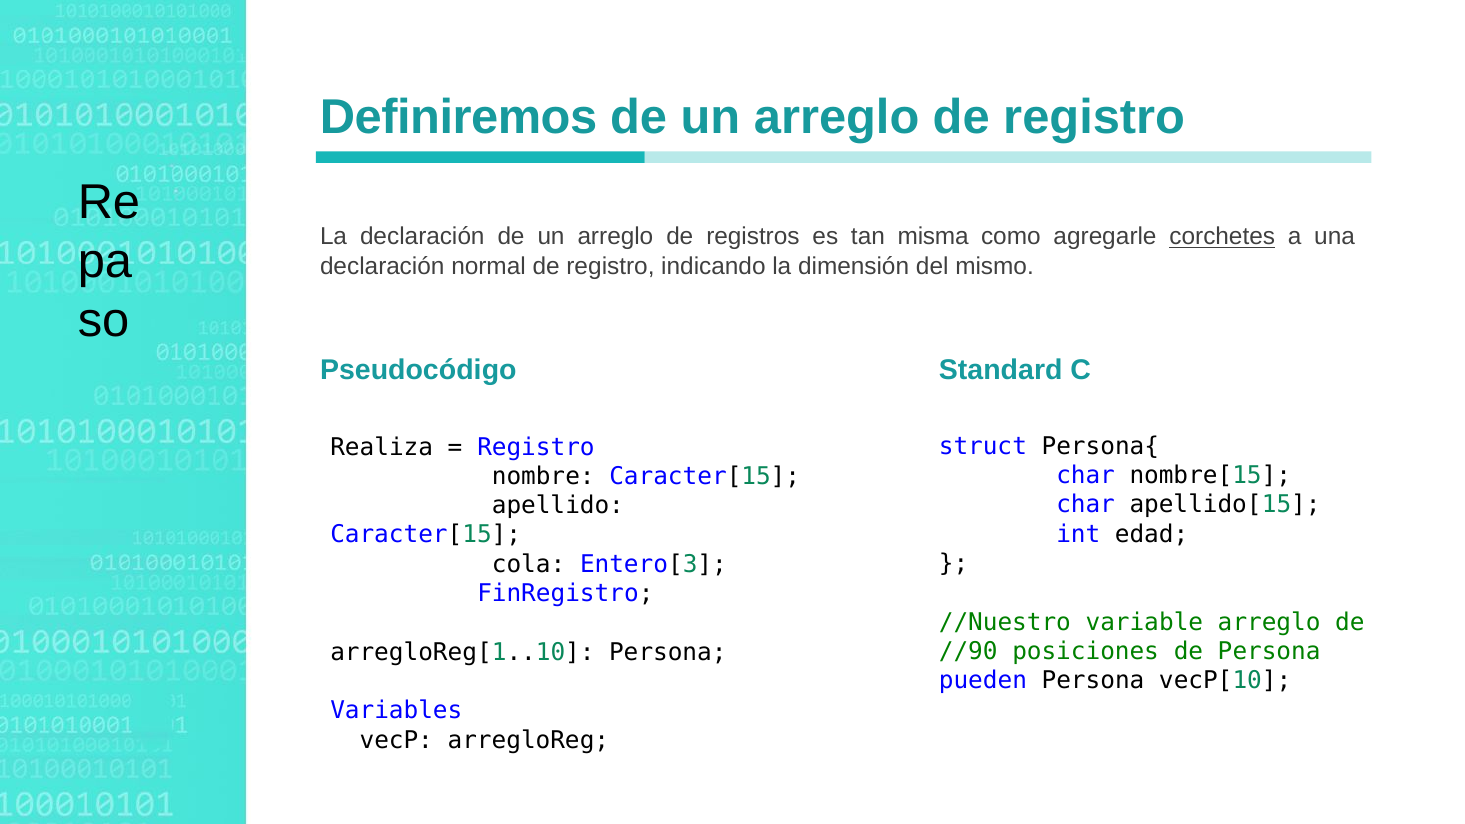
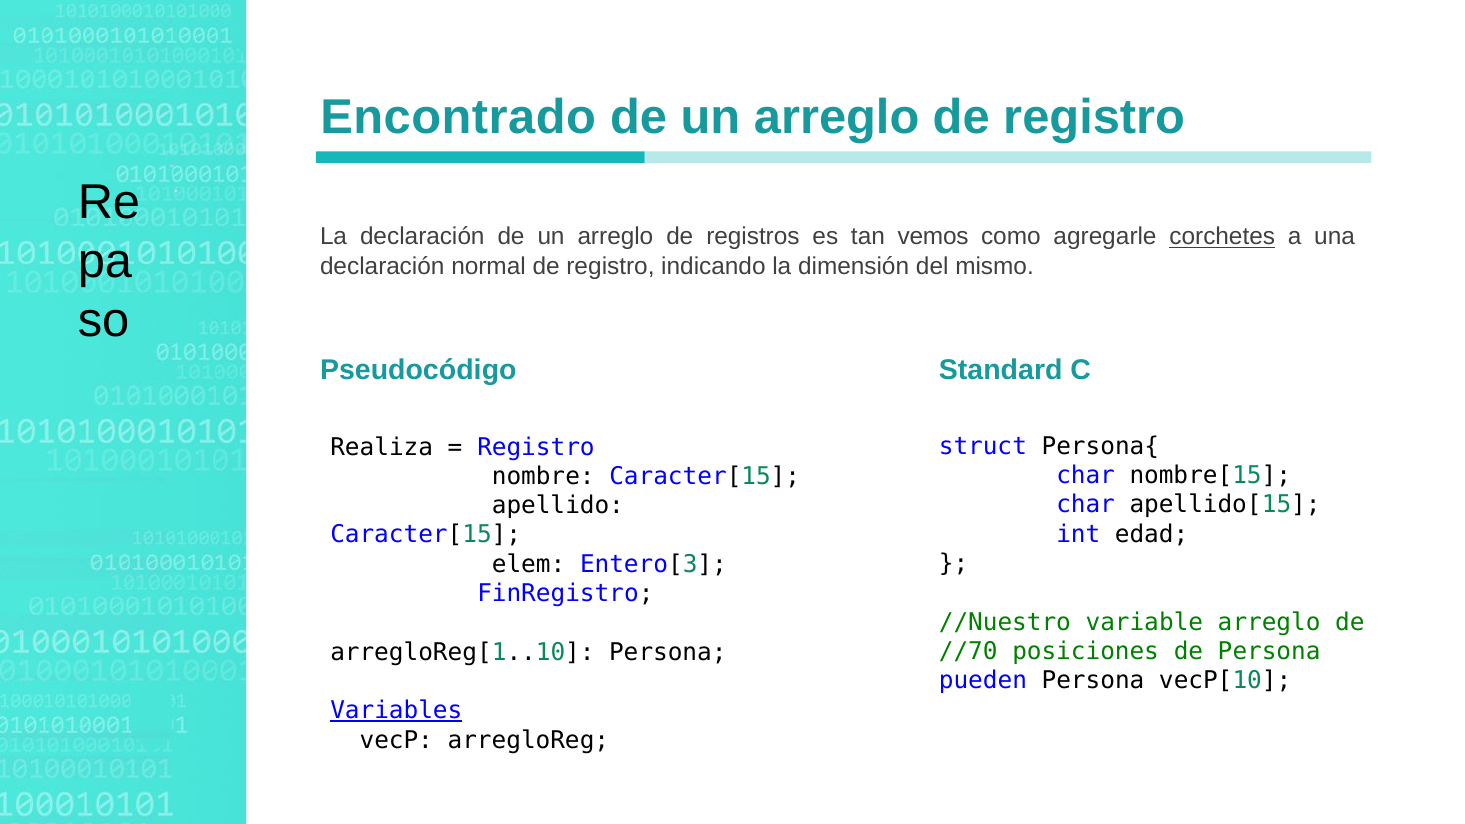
Definiremos: Definiremos -> Encontrado (458, 117)
misma: misma -> vemos (933, 237)
cola: cola -> elem (529, 564)
//90: //90 -> //70 (968, 651)
Variables underline: none -> present (396, 711)
